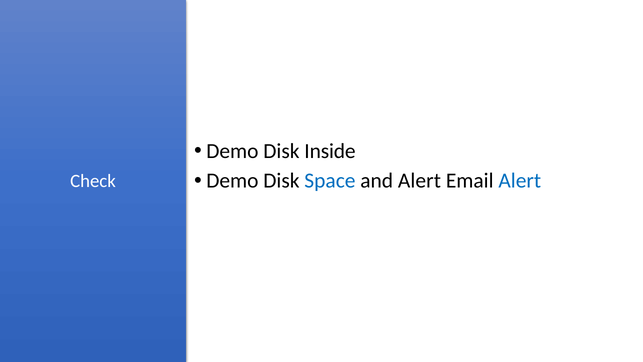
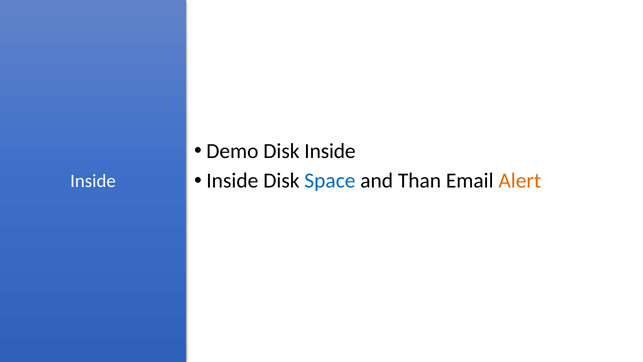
Demo: Demo -> Inside (232, 181)
and Alert: Alert -> Than (420, 181)
Alert colour: blue -> orange (520, 181)
Check: Check -> Inside (93, 181)
